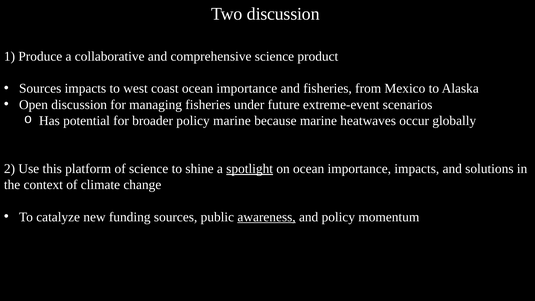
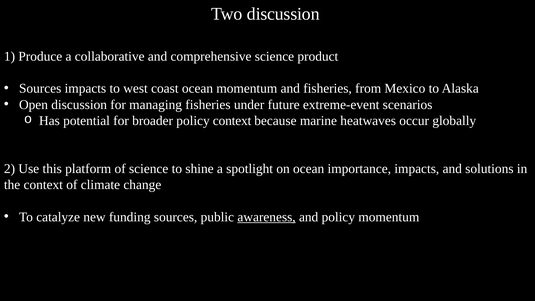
coast ocean importance: importance -> momentum (247, 89)
policy marine: marine -> context (232, 121)
spotlight underline: present -> none (250, 169)
